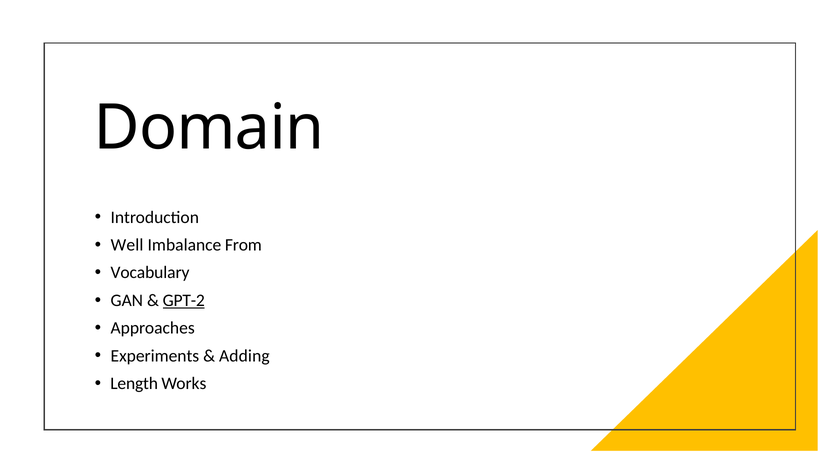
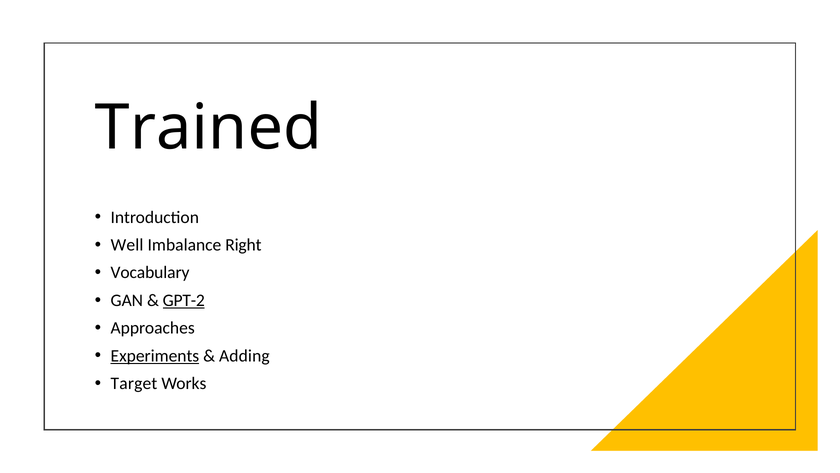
Domain: Domain -> Trained (208, 128)
From: From -> Right (243, 245)
Experiments underline: none -> present (155, 355)
Length: Length -> Target (134, 383)
